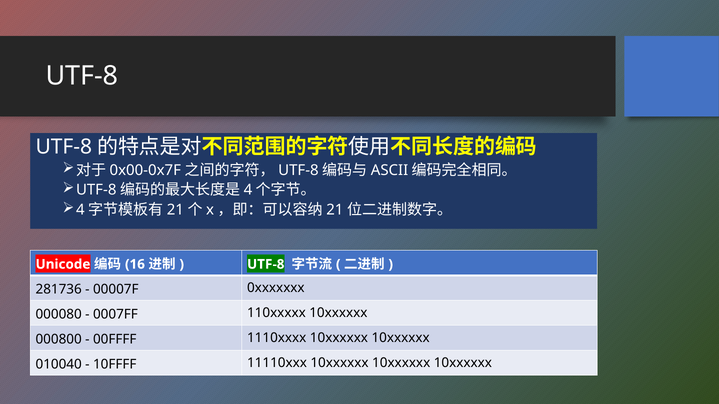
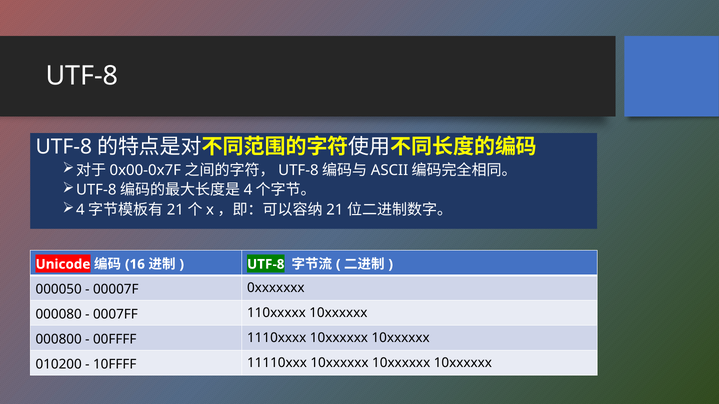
281736: 281736 -> 000050 (59, 290)
010040: 010040 -> 010200 (59, 365)
